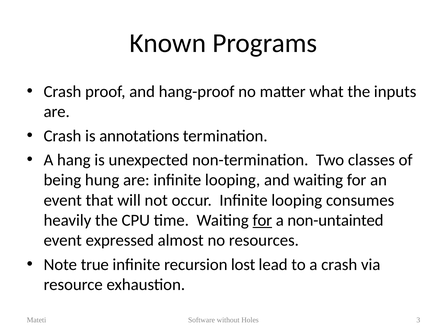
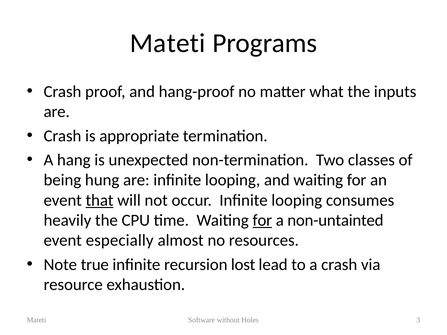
Known: Known -> Mateti (168, 43)
annotations: annotations -> appropriate (139, 136)
that underline: none -> present (100, 200)
expressed: expressed -> especially (120, 241)
